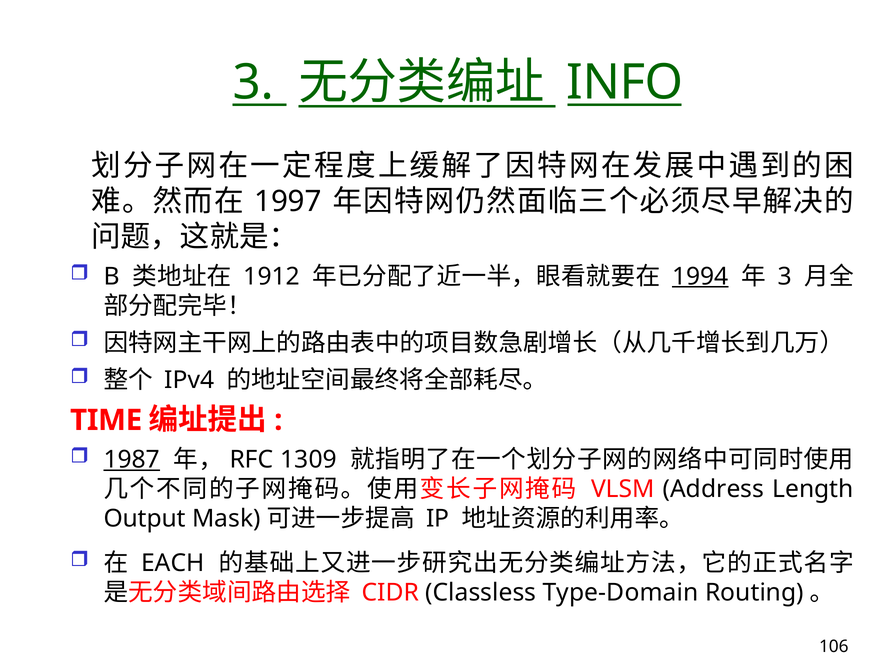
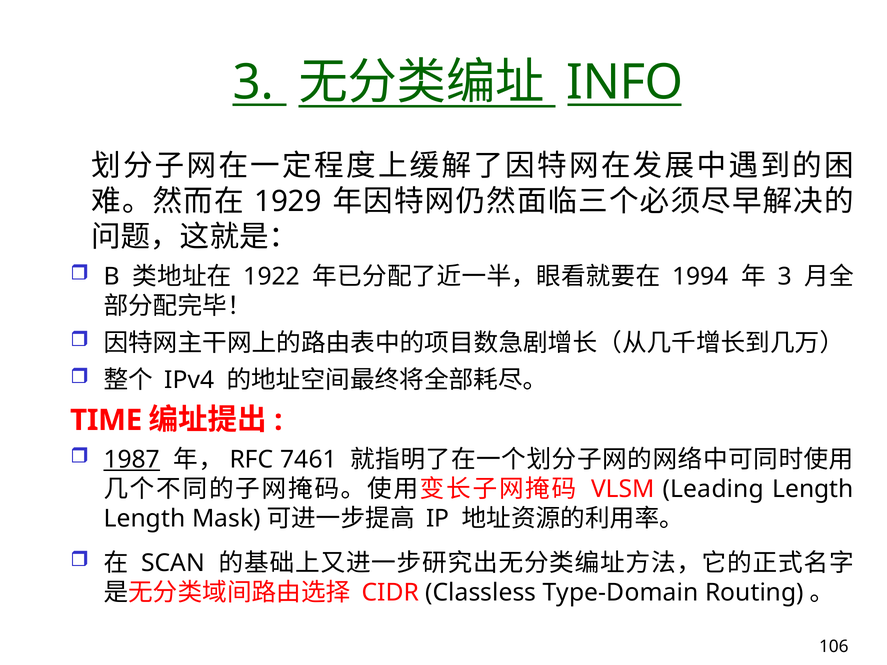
1997: 1997 -> 1929 (288, 201)
1912: 1912 -> 1922 (272, 276)
1994 underline: present -> none (700, 276)
1309: 1309 -> 7461 (309, 460)
Address: Address -> Leading (713, 489)
Output: Output -> Length (145, 519)
EACH: EACH -> SCAN (173, 563)
